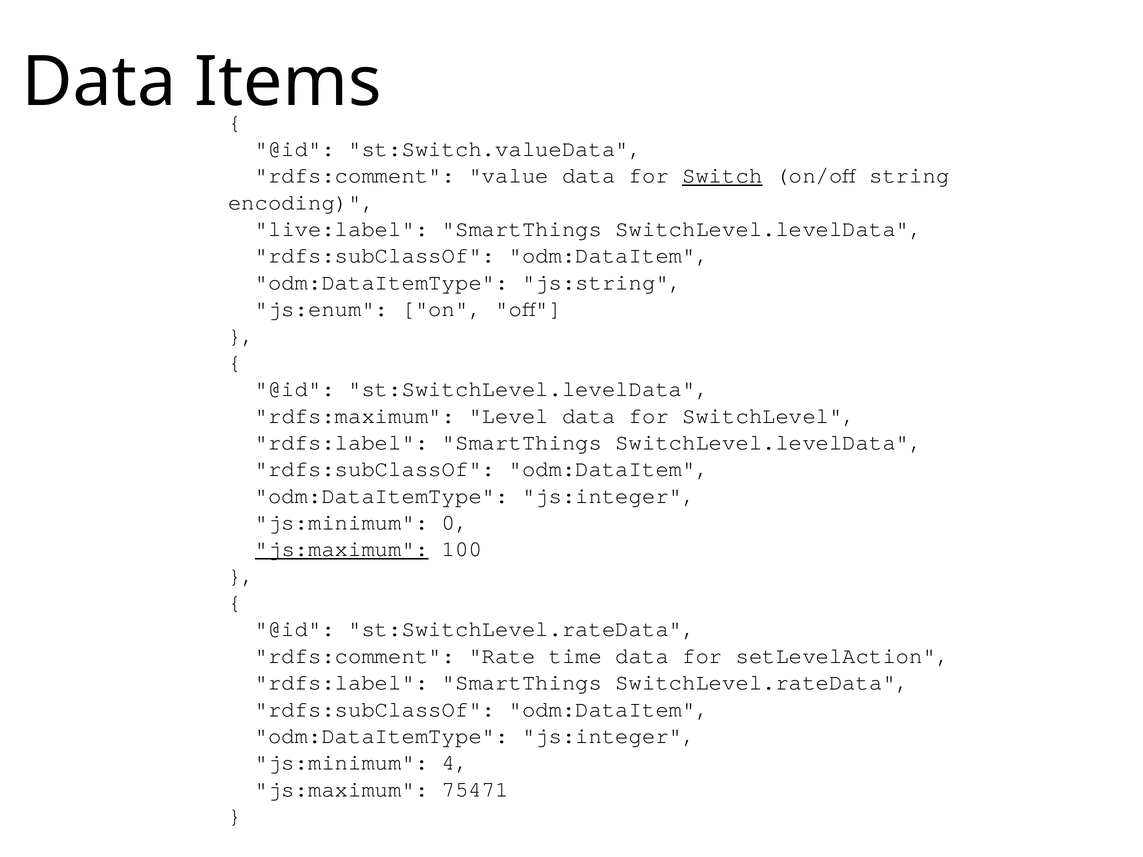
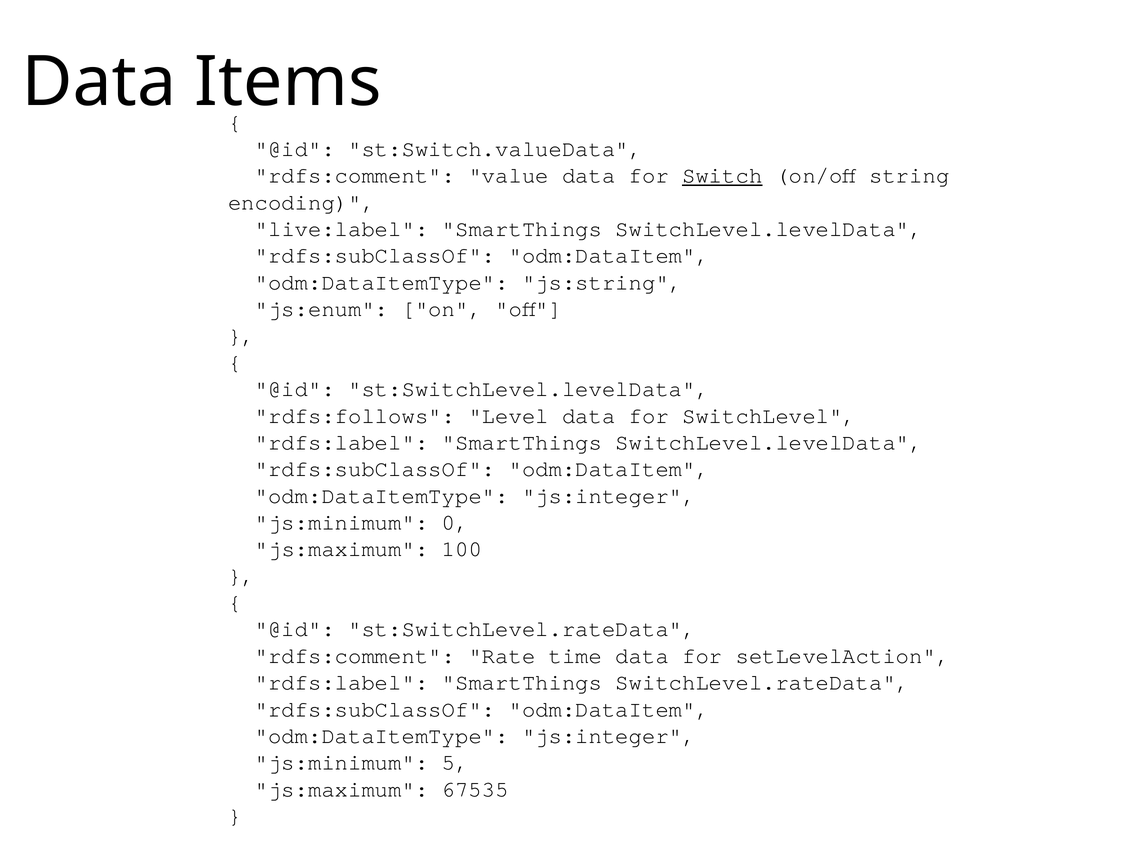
rdfs:maximum: rdfs:maximum -> rdfs:follows (355, 416)
js:maximum underline: present -> none (342, 549)
4: 4 -> 5 (455, 763)
75471: 75471 -> 67535 (475, 789)
